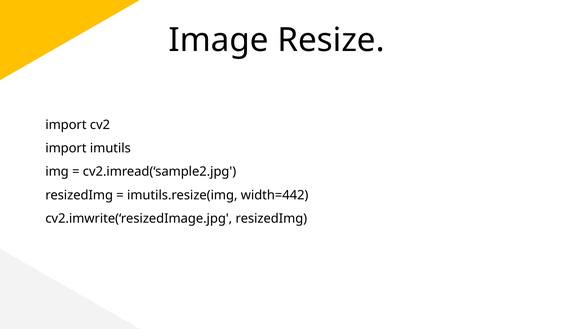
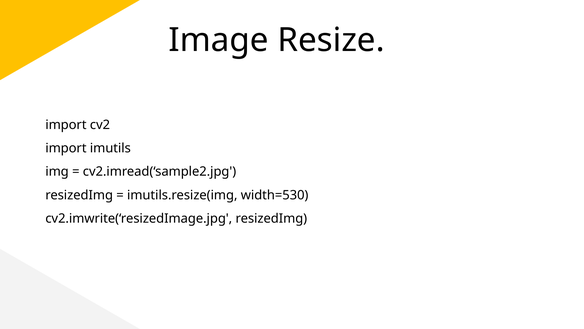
width=442: width=442 -> width=530 (275, 195)
